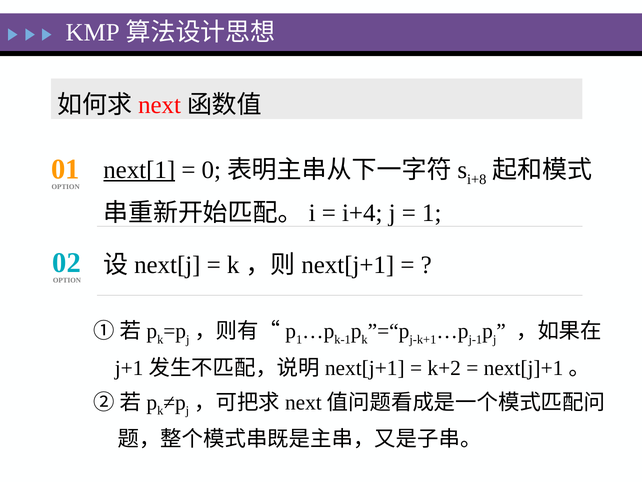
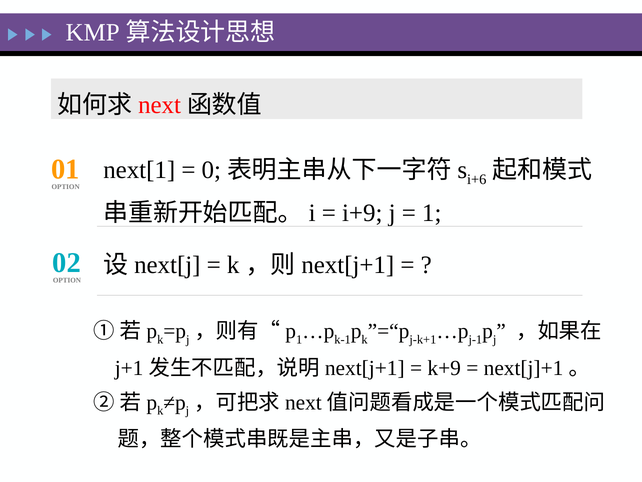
next[1 underline: present -> none (139, 170)
i+8: i+8 -> i+6 (477, 179)
i+4: i+4 -> i+9 (362, 213)
k+2: k+2 -> k+9 (444, 368)
